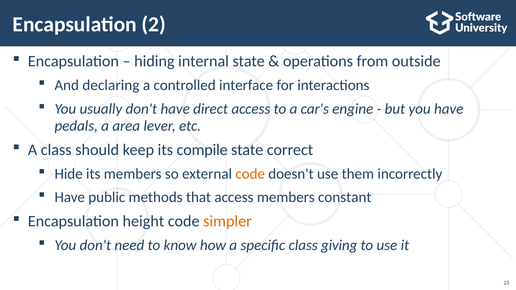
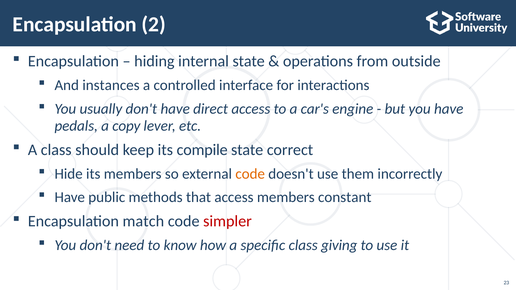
declaring: declaring -> instances (111, 85)
area: area -> copy (126, 126)
height: height -> match (143, 221)
simpler colour: orange -> red (227, 221)
